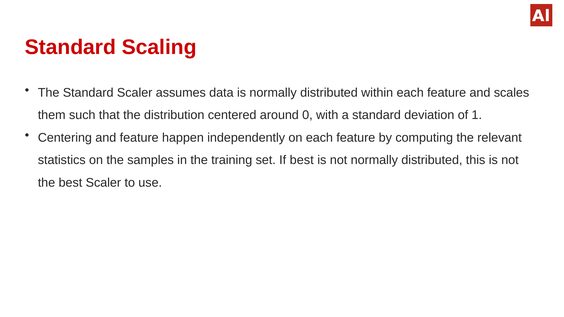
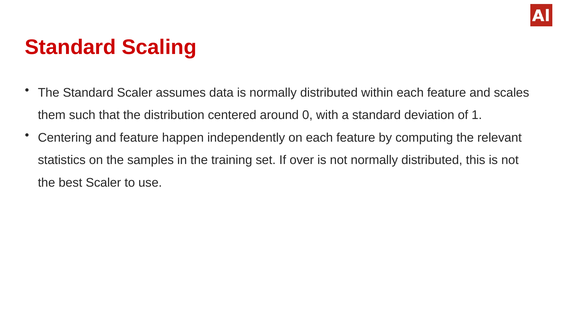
If best: best -> over (302, 160)
